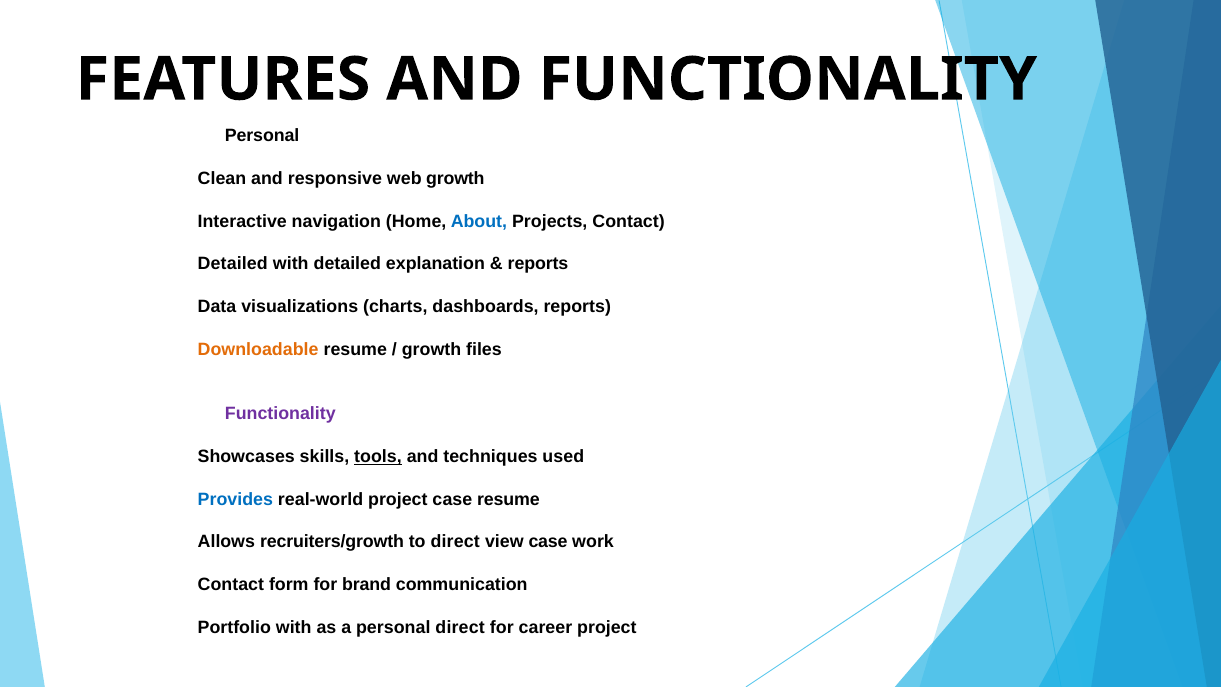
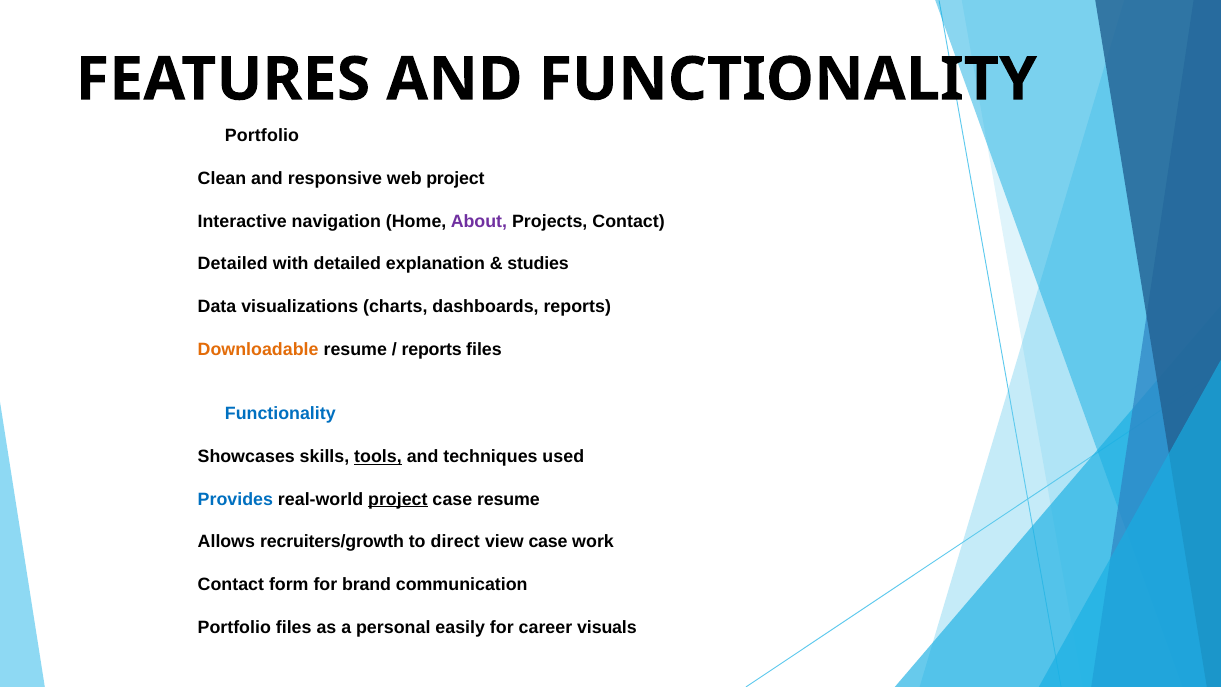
Personal: Personal -> Portfolio (262, 136)
web growth: growth -> project (455, 178)
About colour: blue -> purple (479, 221)
reports: reports -> studies (538, 264)
growth: growth -> reports (432, 349)
Functionality colour: purple -> blue (280, 414)
project underline: none -> present (398, 499)
Portfolio with: with -> files (294, 627)
personal direct: direct -> easily (460, 627)
career project: project -> visuals (607, 627)
